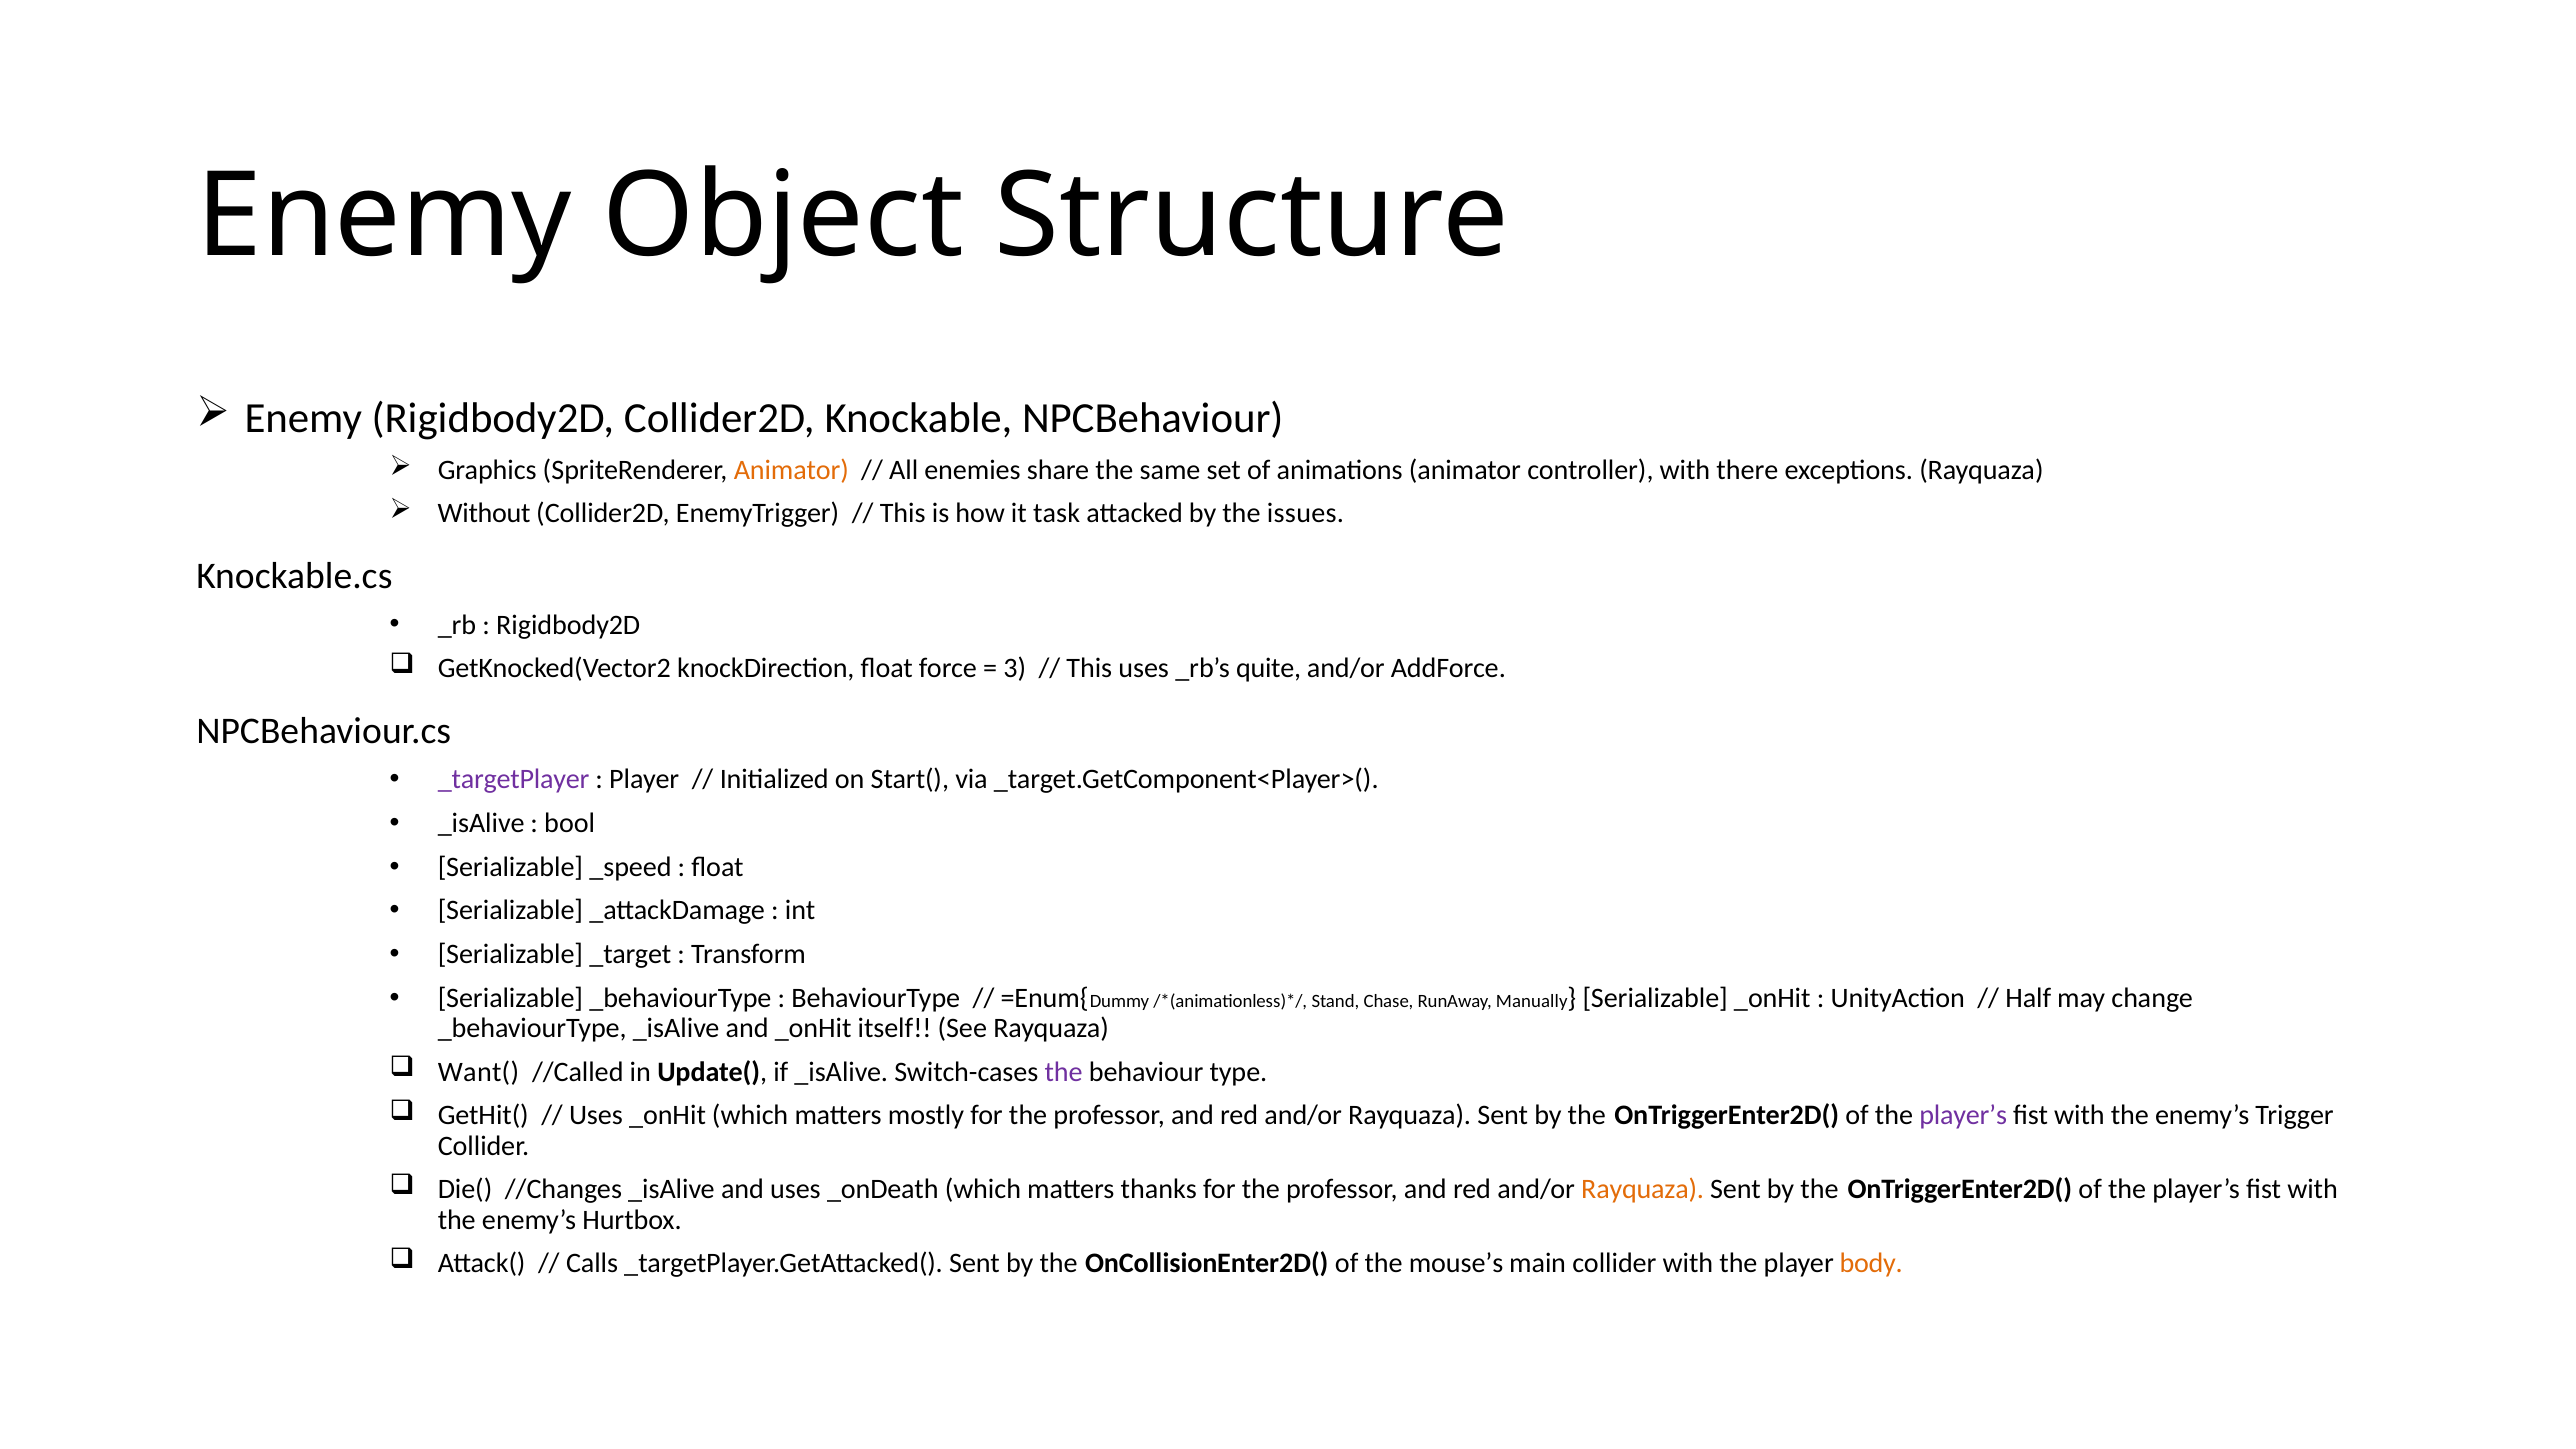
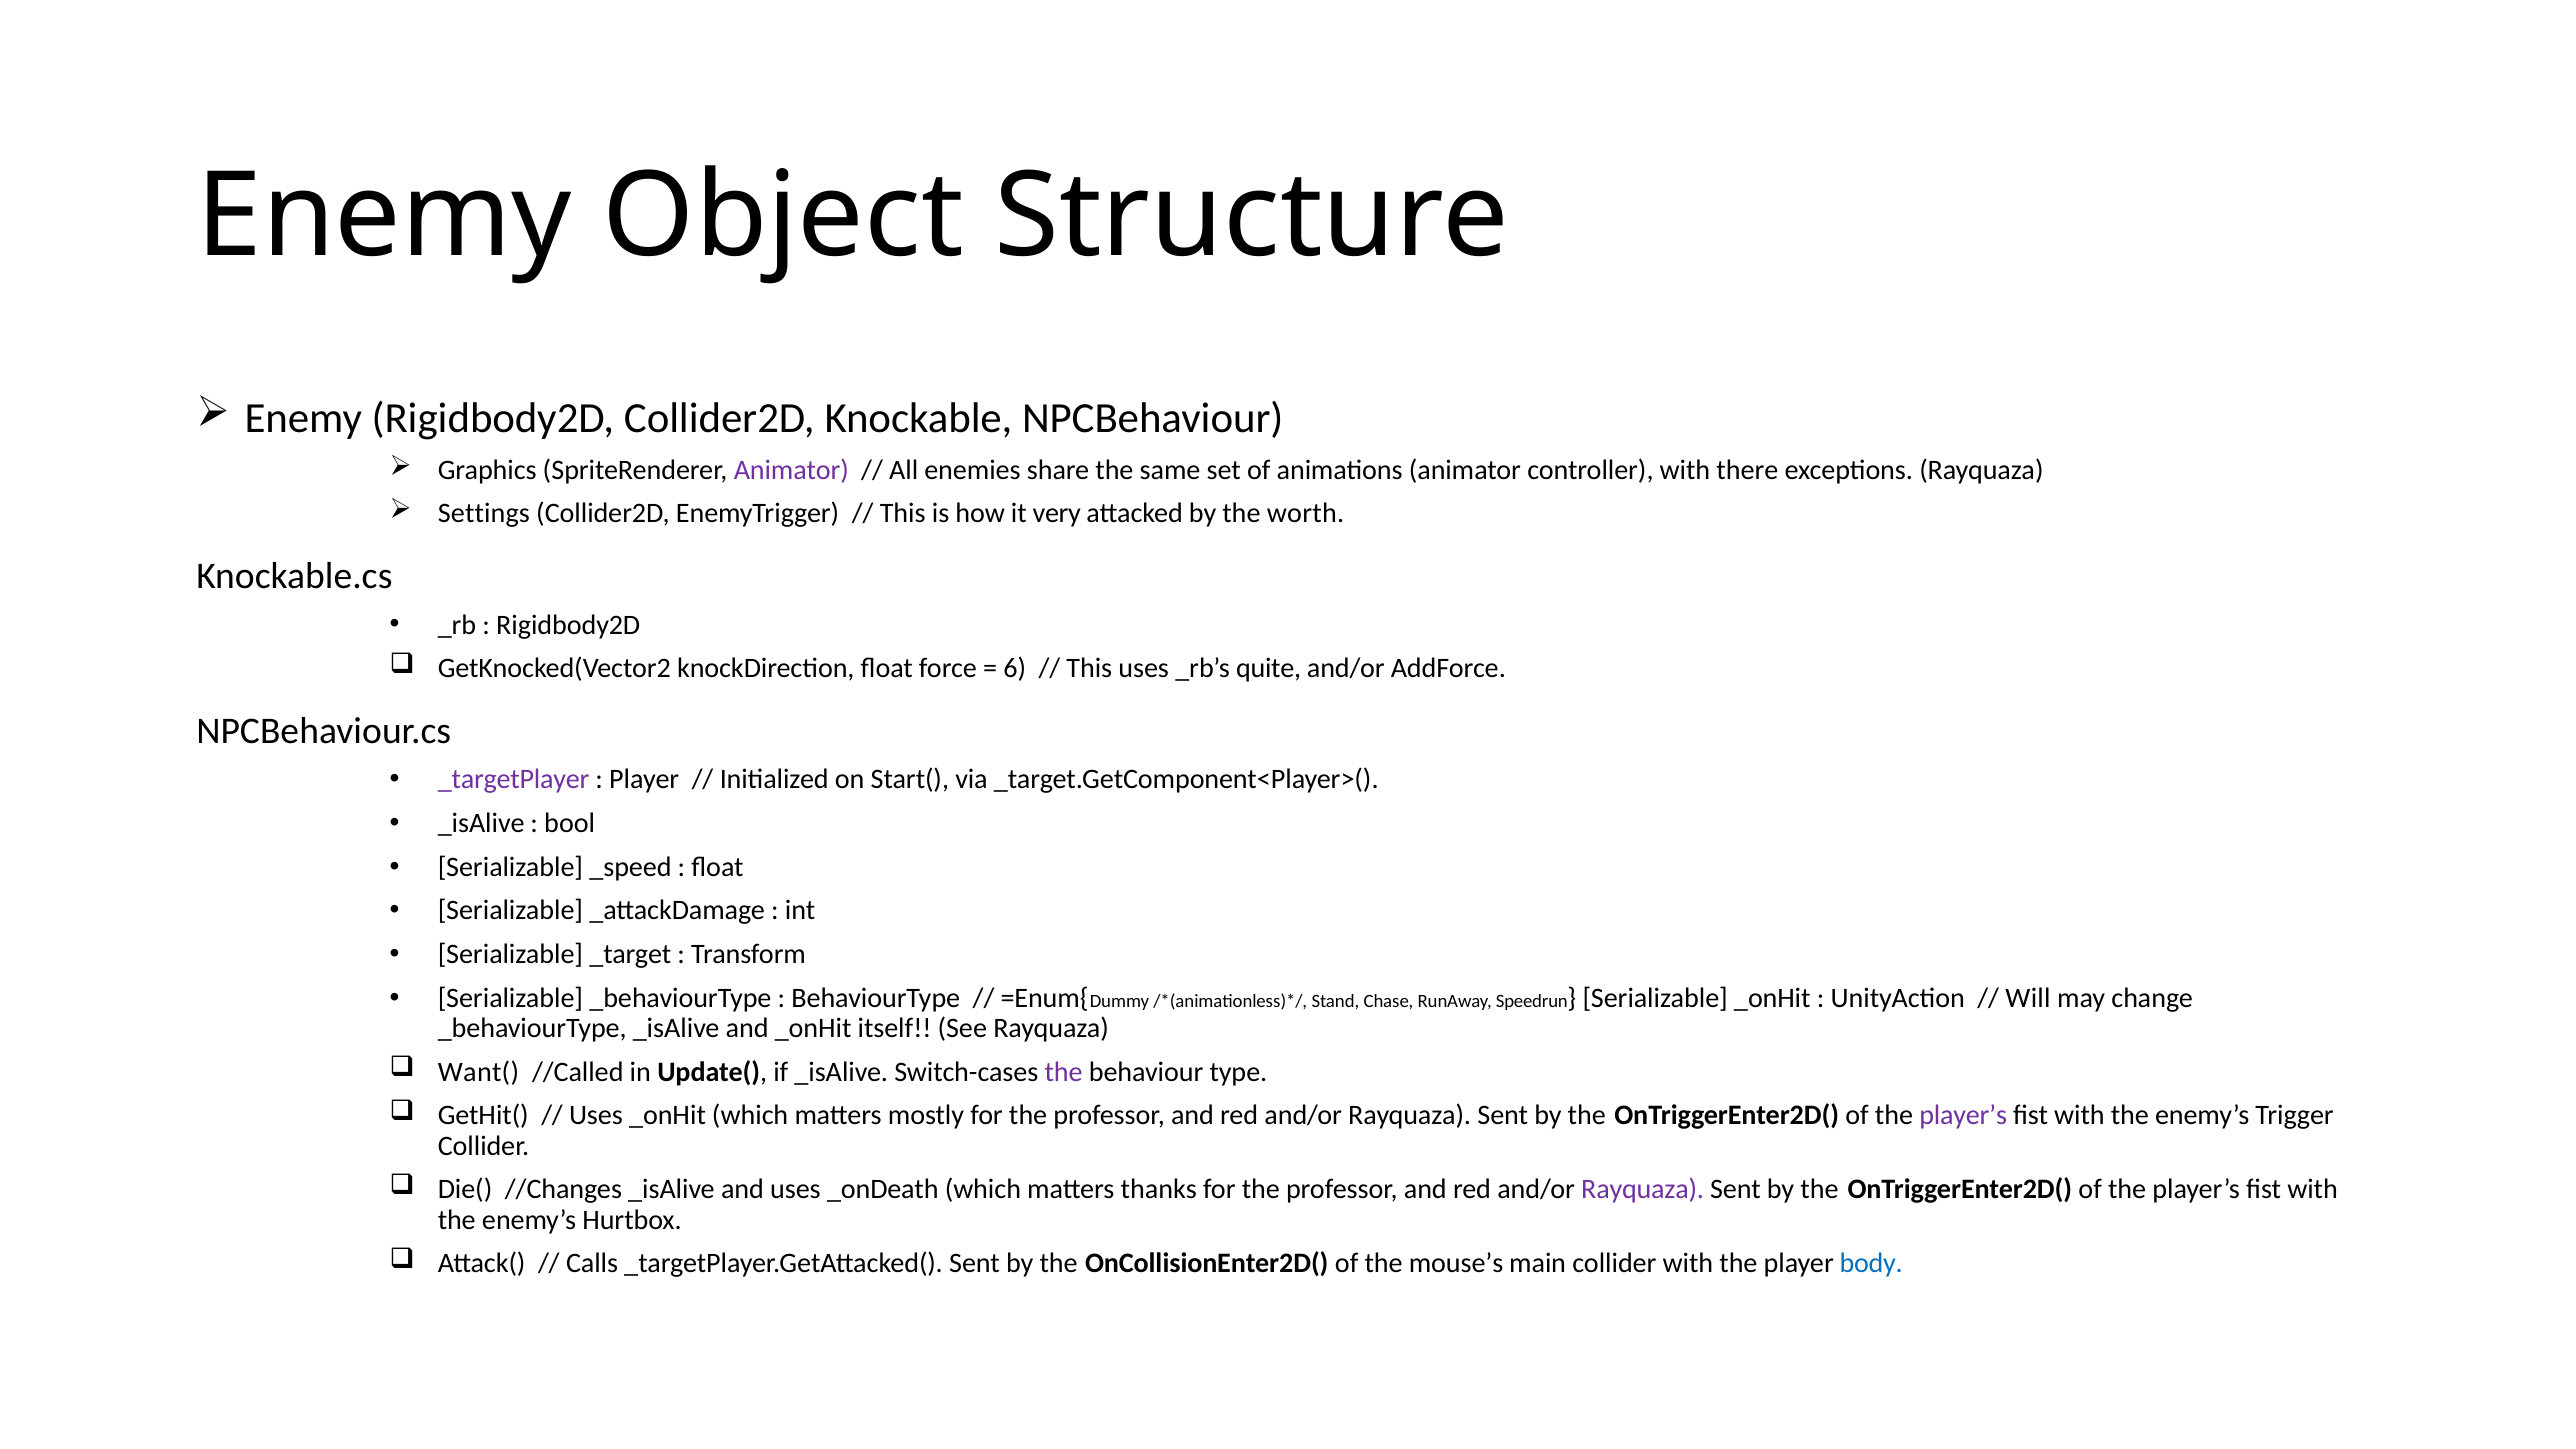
Animator colour: orange -> purple (791, 470)
Without: Without -> Settings (484, 514)
task: task -> very (1057, 514)
issues: issues -> worth (1305, 514)
3: 3 -> 6 (1015, 668)
Manually: Manually -> Speedrun (1532, 1001)
Half: Half -> Will (2028, 998)
Rayquaza colour: orange -> purple (1643, 1189)
body colour: orange -> blue (1871, 1263)
